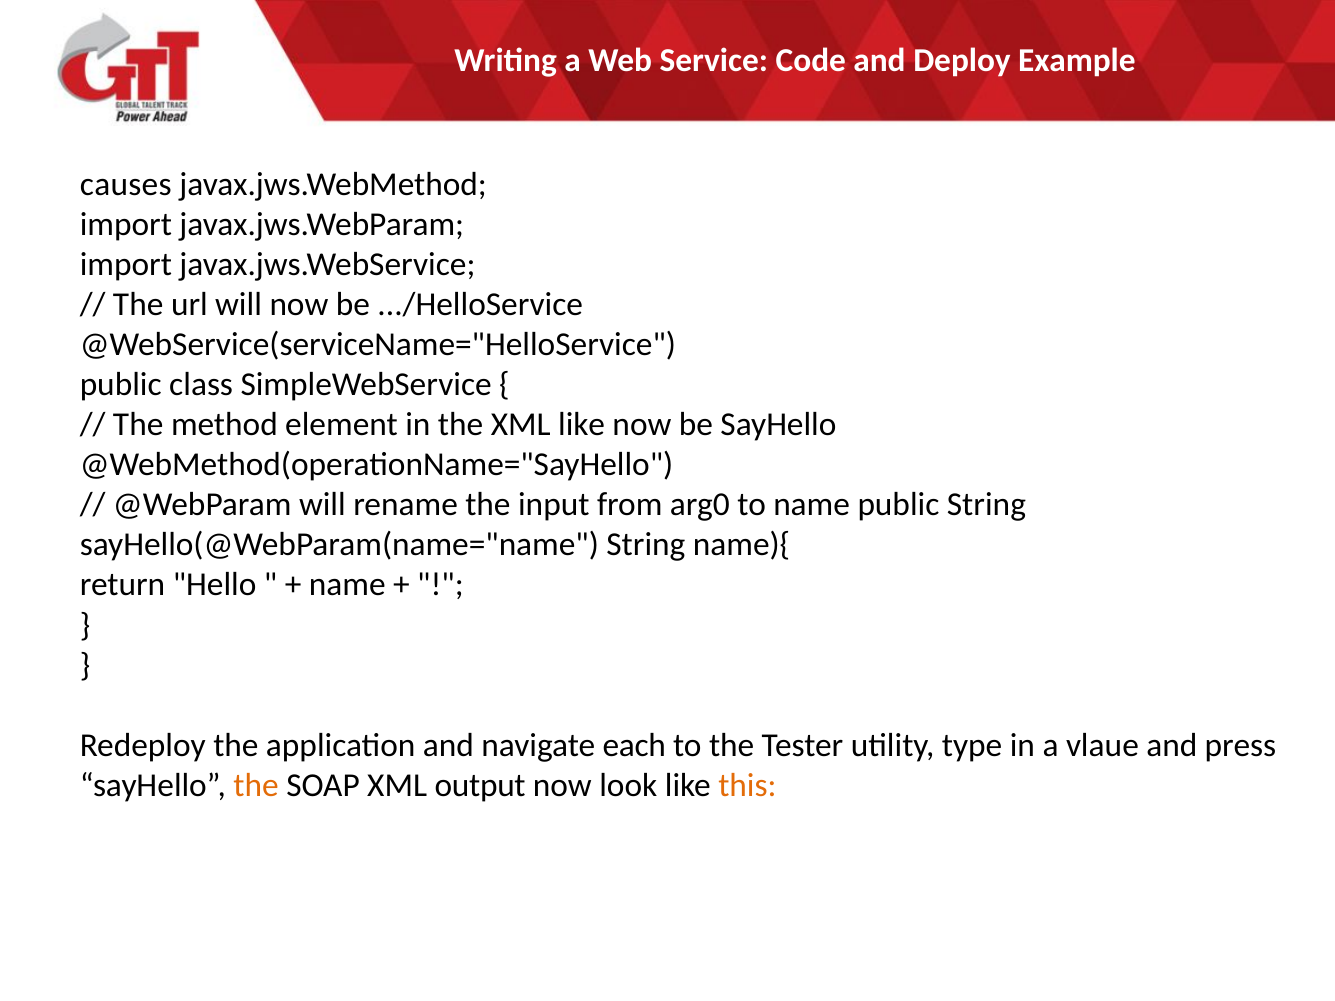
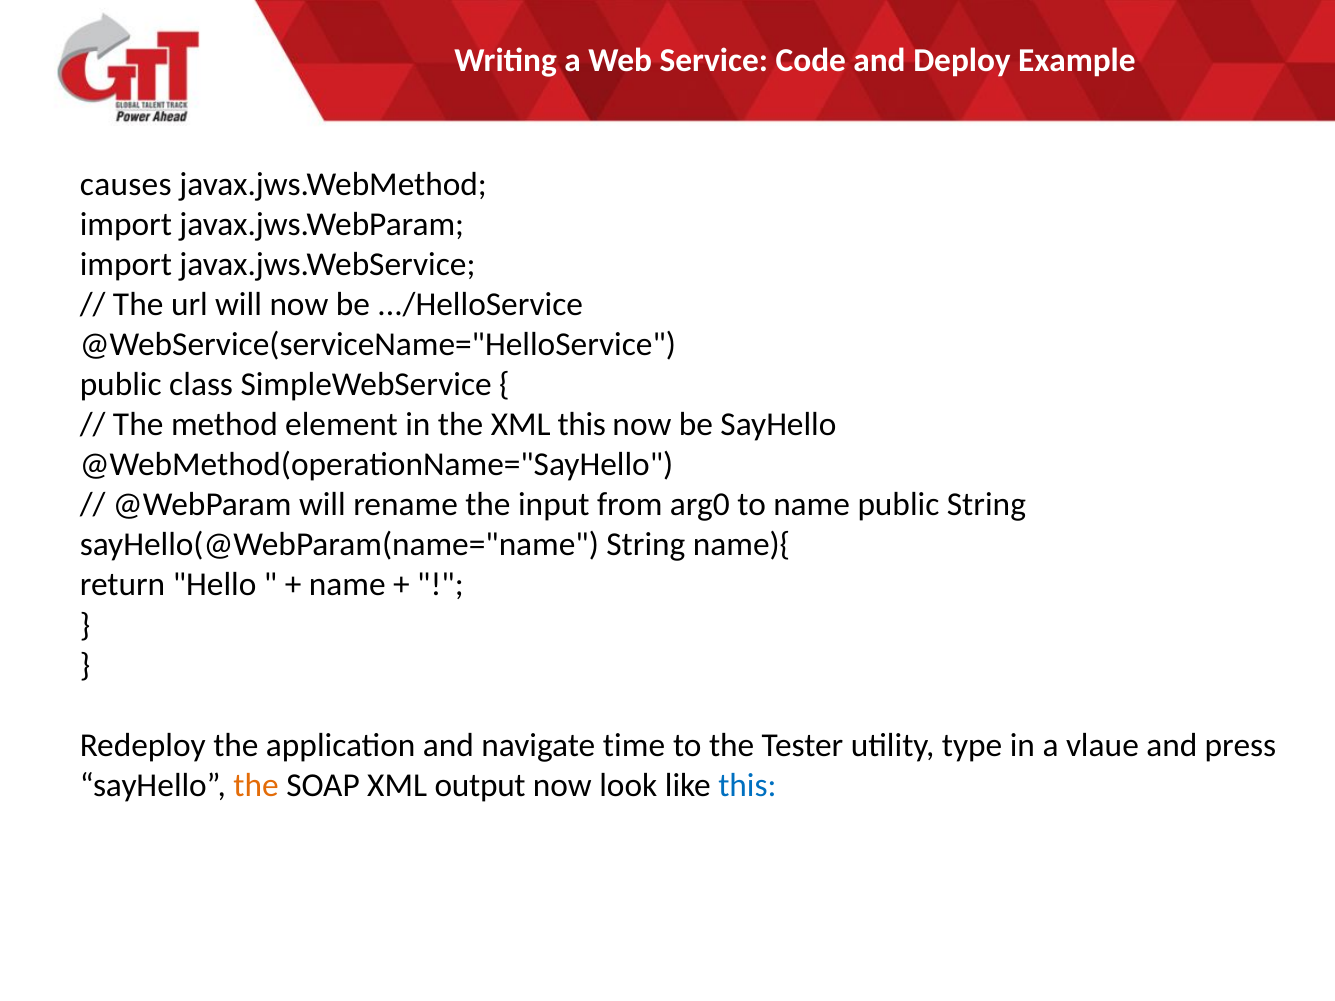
XML like: like -> this (582, 425)
each: each -> time (634, 745)
this colour: orange -> blue (747, 785)
